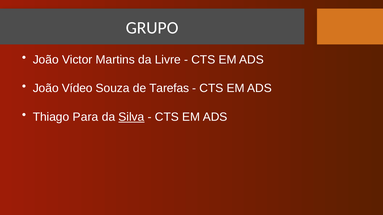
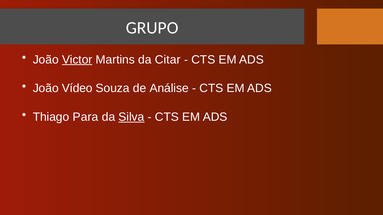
Victor underline: none -> present (77, 60)
Livre: Livre -> Citar (168, 60)
Tarefas: Tarefas -> Análise (169, 88)
